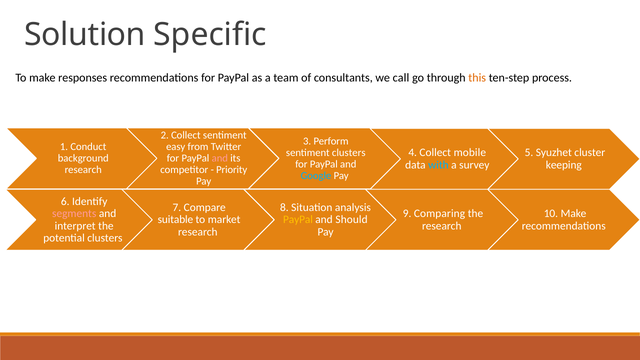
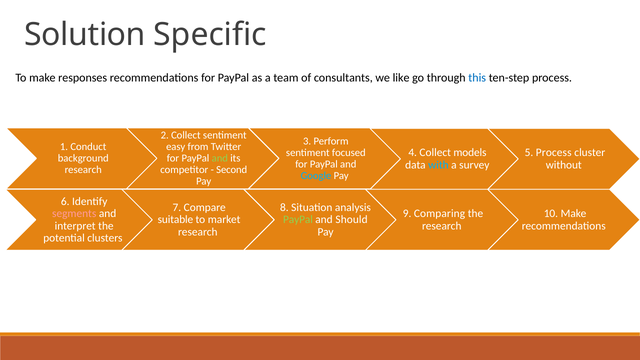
call: call -> like (401, 78)
this colour: orange -> blue (477, 78)
mobile: mobile -> models (470, 153)
5 Syuzhet: Syuzhet -> Process (554, 153)
clusters: clusters -> focused (349, 153)
and colour: pink -> light green (220, 158)
keeping: keeping -> without (564, 165)
Priority: Priority -> Second (232, 170)
PayPal colour: yellow -> light green (298, 220)
